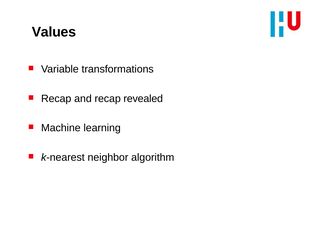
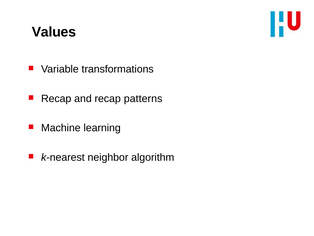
revealed: revealed -> patterns (143, 98)
